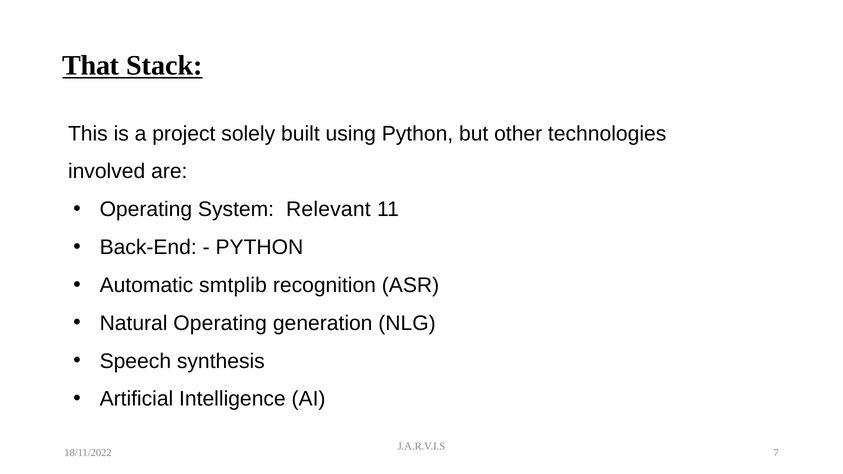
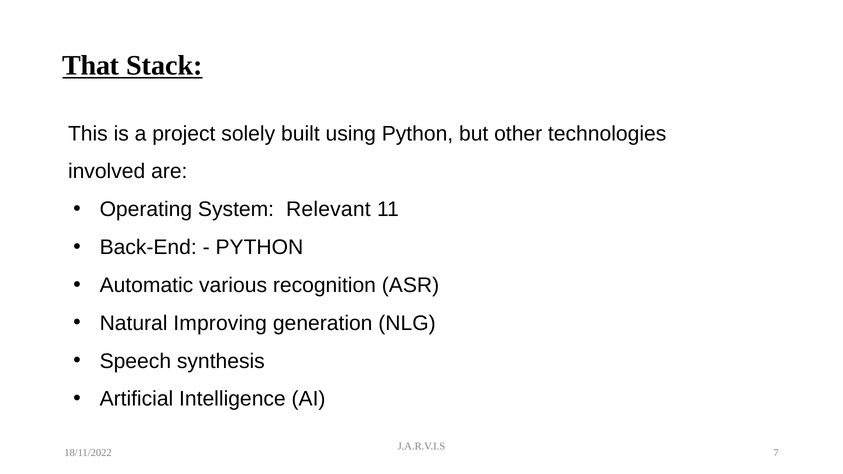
smtplib: smtplib -> various (233, 285)
Natural Operating: Operating -> Improving (220, 323)
